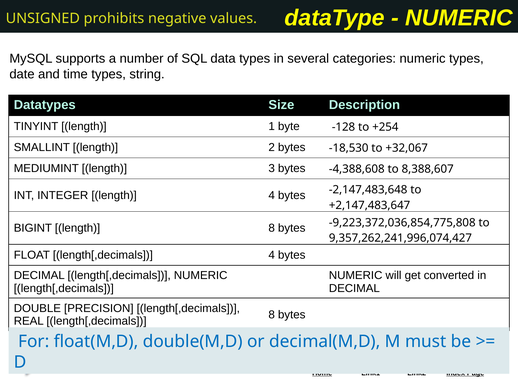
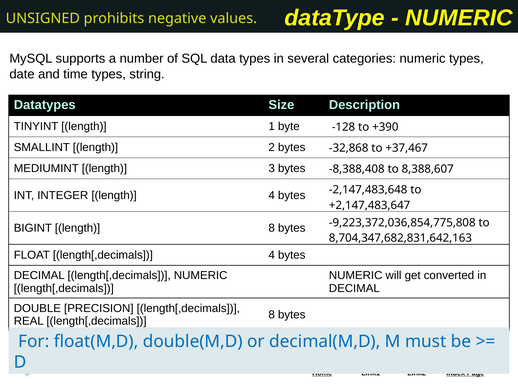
+254: +254 -> +390 (385, 127)
-18,530: -18,530 -> -32,868 (349, 148)
+32,067: +32,067 -> +37,467 (407, 148)
-4,388,608: -4,388,608 -> -8,388,408 (357, 169)
9,357,262,241,996,074,427: 9,357,262,241,996,074,427 -> 8,704,347,682,831,642,163 (400, 238)
